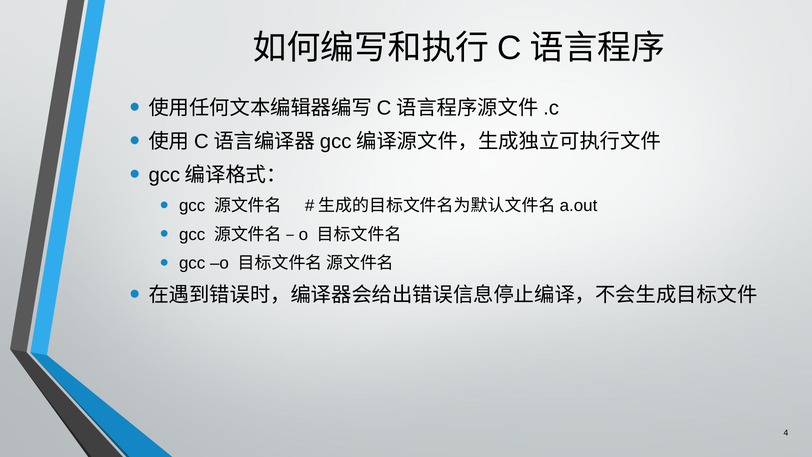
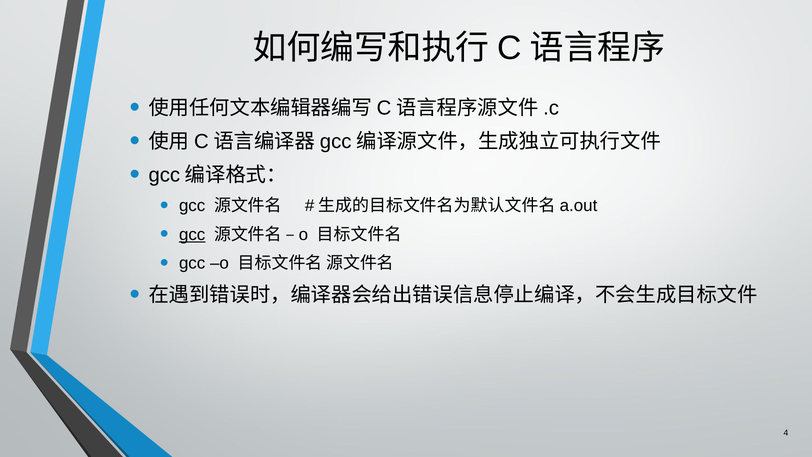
gcc underline: none -> present (192, 234)
